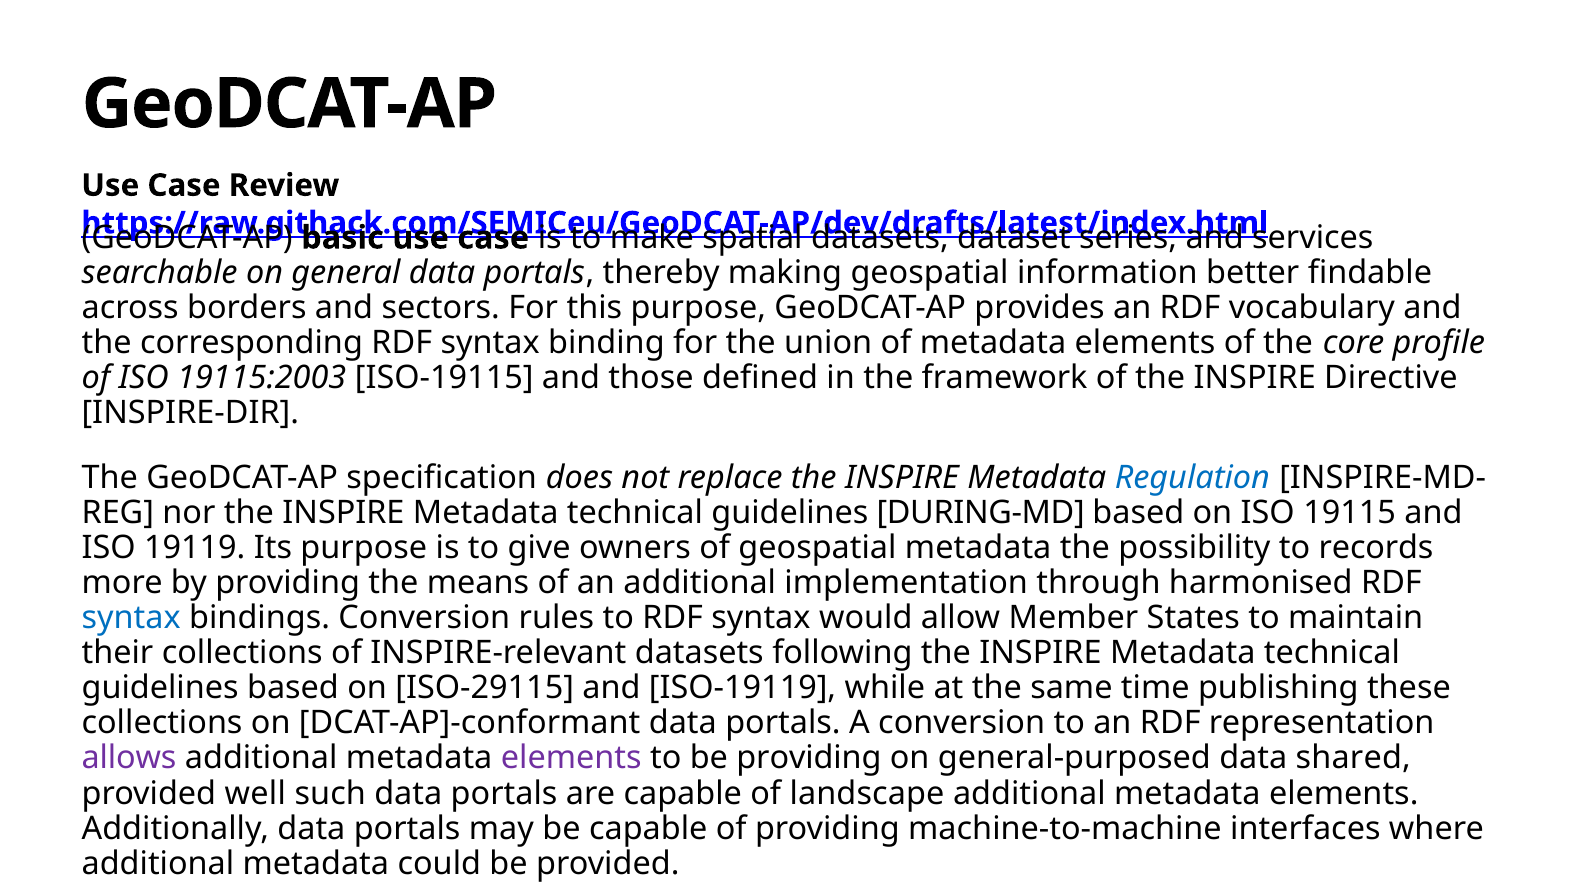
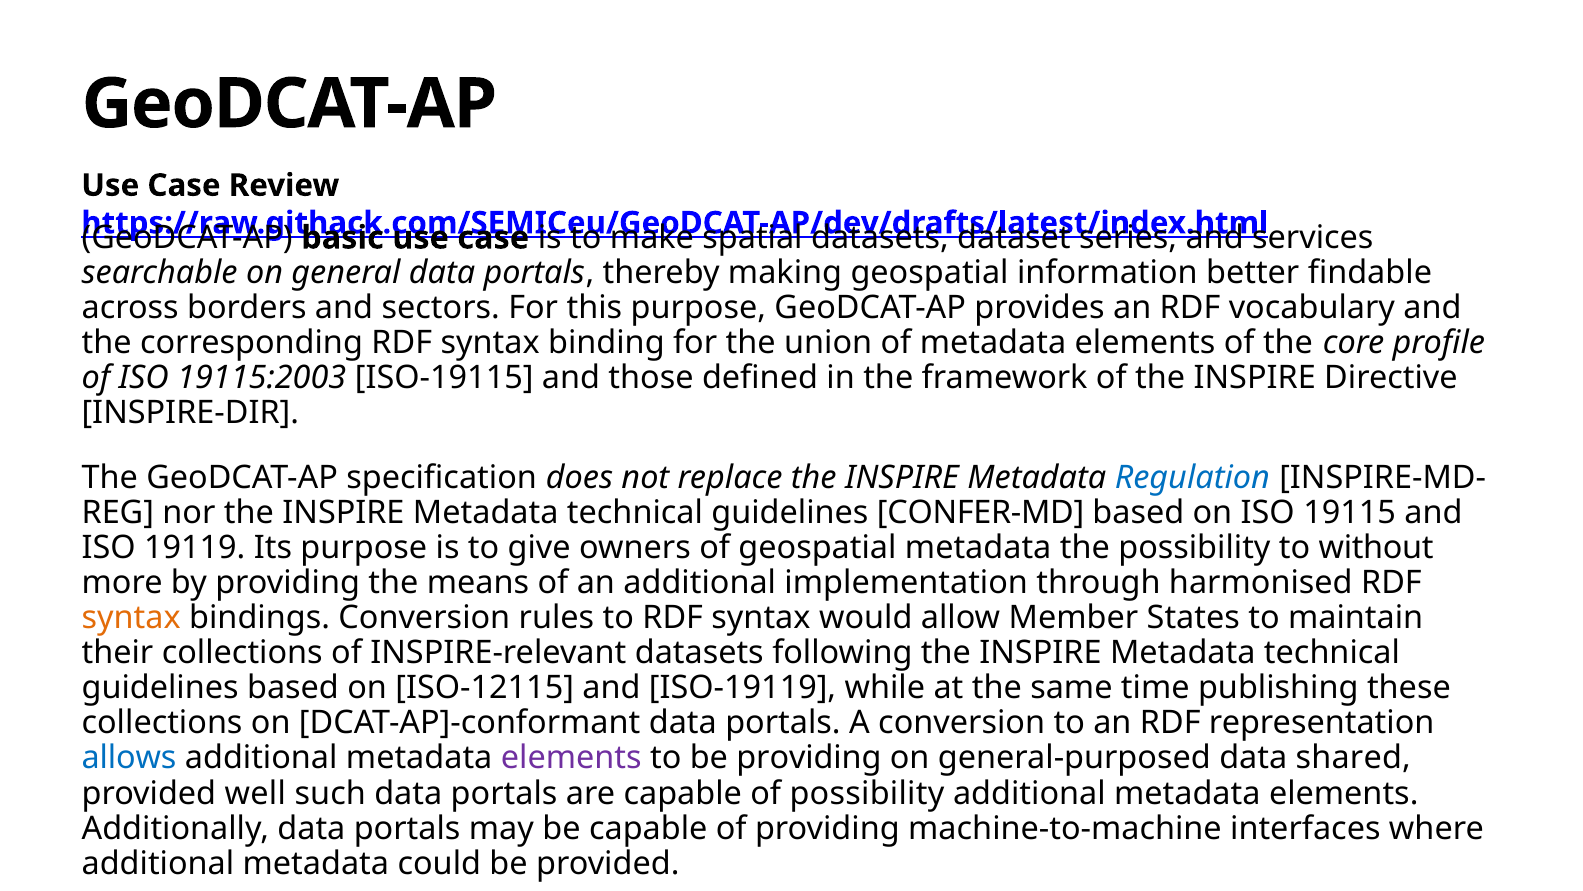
DURING-MD: DURING-MD -> CONFER-MD (981, 513)
records: records -> without (1376, 548)
syntax colour: blue -> orange (131, 618)
ISO-29115: ISO-29115 -> ISO-12115 (485, 688)
allows colour: purple -> blue (129, 758)
of landscape: landscape -> possibility (867, 793)
